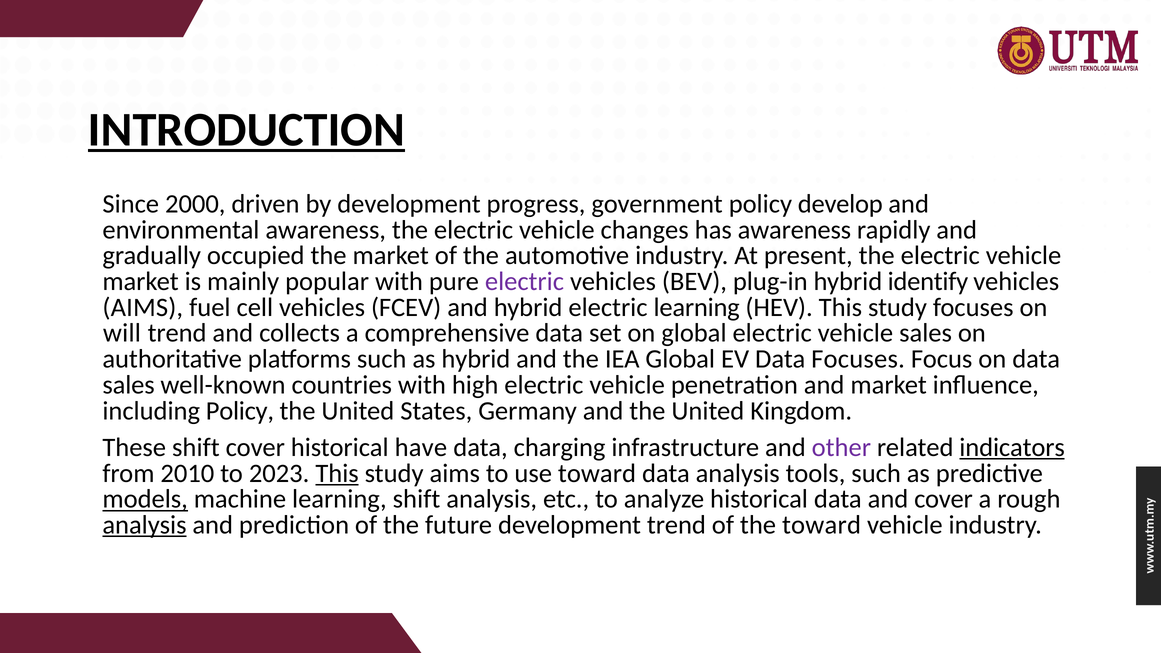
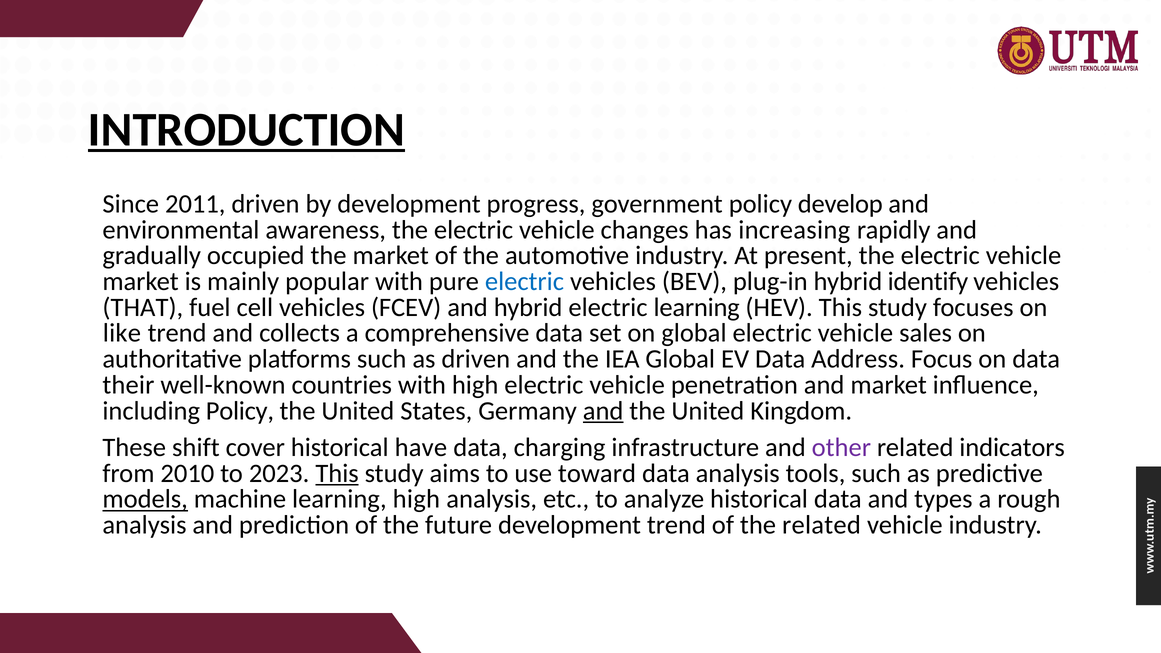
2000: 2000 -> 2011 (195, 204)
has awareness: awareness -> increasing (794, 230)
electric colour: purple -> blue (524, 282)
AIMS: AIMS -> THAT (143, 307)
will: will -> like (122, 333)
as hybrid: hybrid -> driven (476, 359)
Data Focuses: Focuses -> Address (858, 359)
sales: sales -> their (128, 385)
and underline: none -> present (603, 411)
indicators underline: present -> none (1012, 448)
learning shift: shift -> high (416, 499)
and cover: cover -> types (943, 499)
analysis underline: present -> none (144, 525)
the toward: toward -> related (821, 525)
